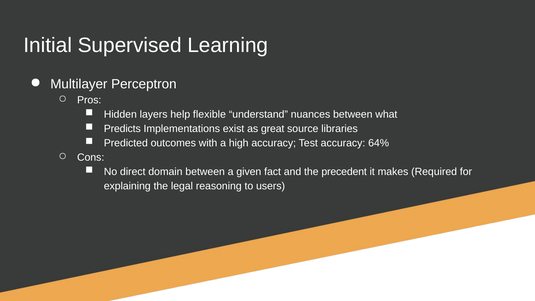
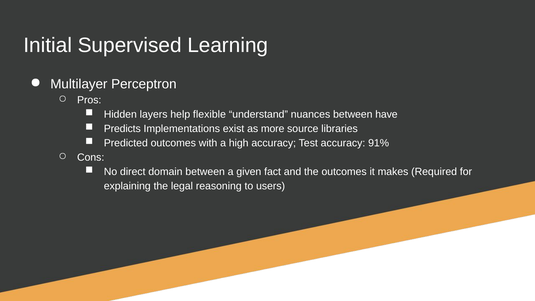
what: what -> have (386, 114)
great: great -> more (273, 129)
64%: 64% -> 91% (379, 143)
the precedent: precedent -> outcomes (344, 172)
